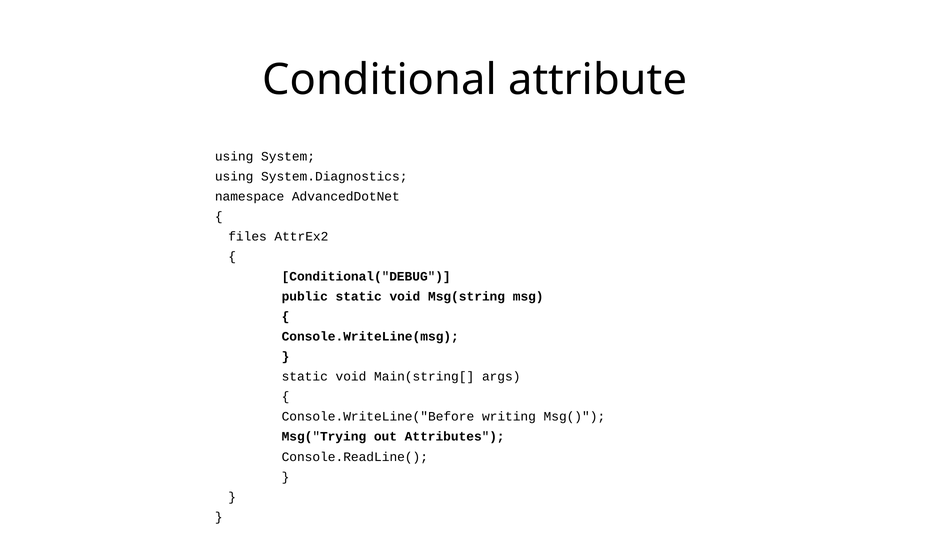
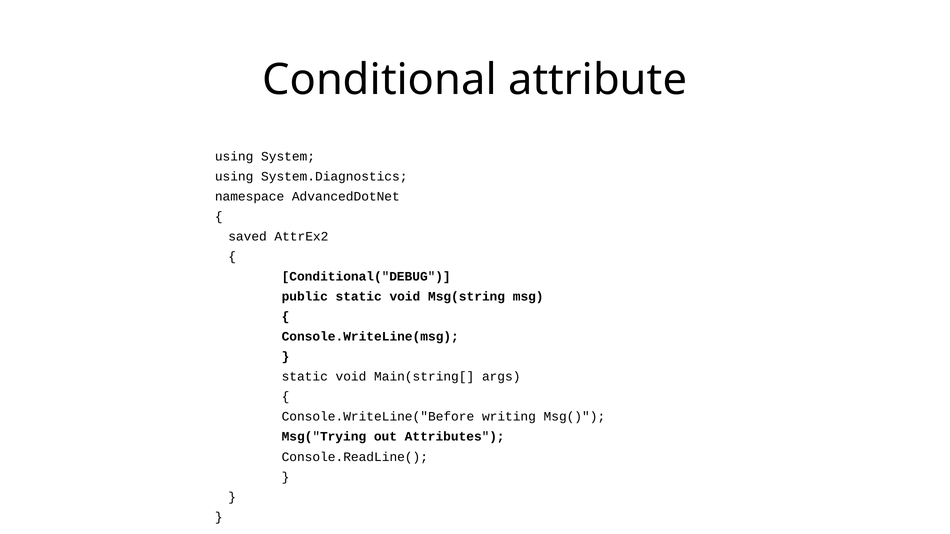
files: files -> saved (248, 237)
